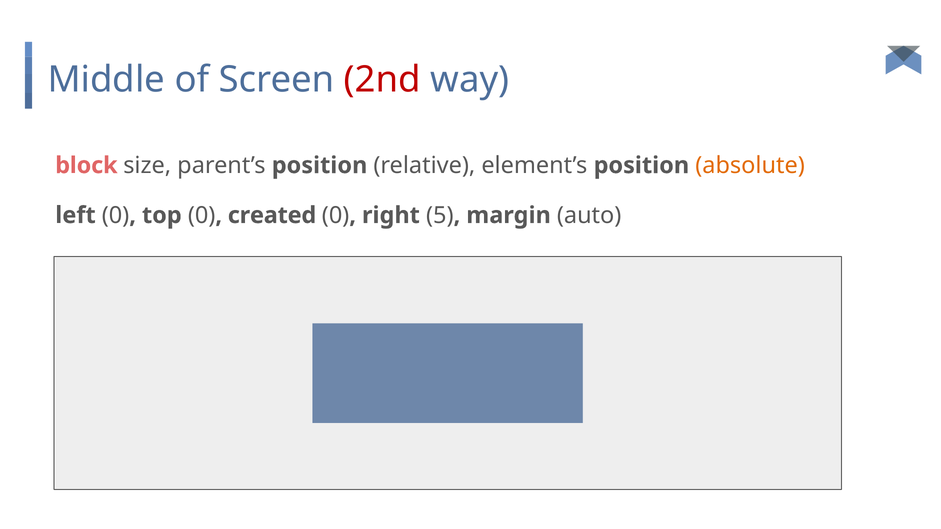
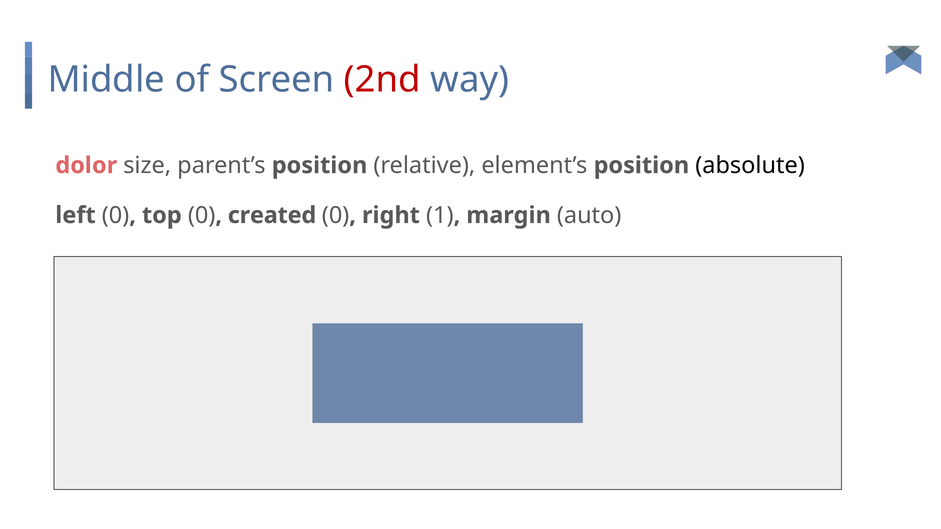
block: block -> dolor (86, 166)
absolute colour: orange -> black (750, 166)
5: 5 -> 1 (440, 215)
